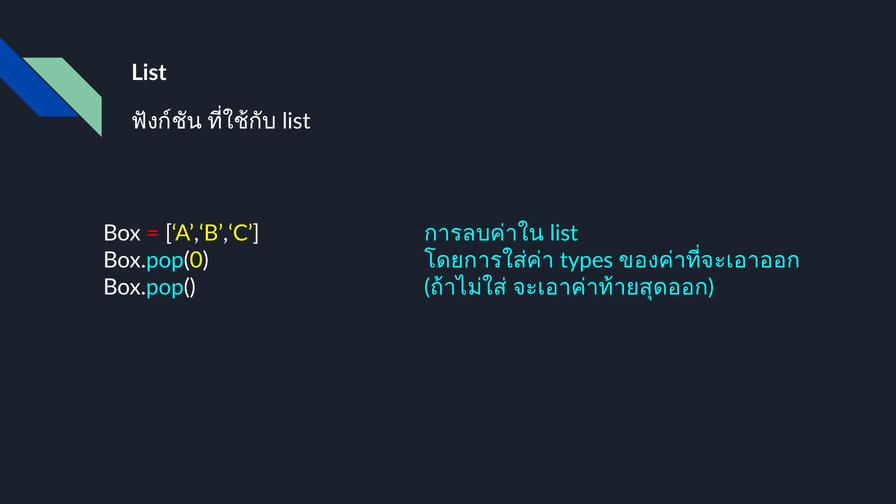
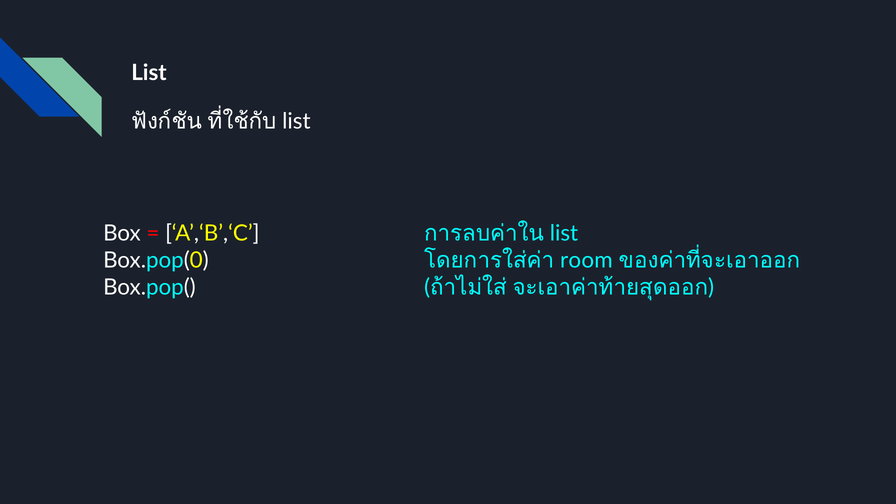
types: types -> room (586, 260)
